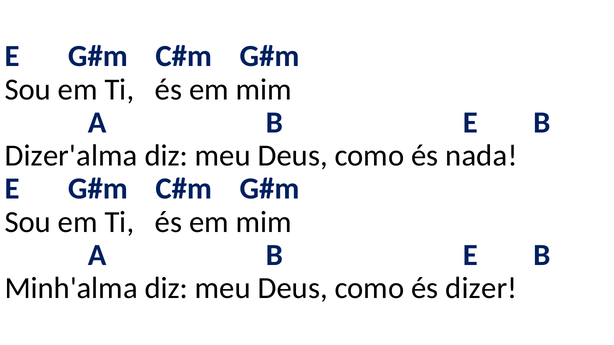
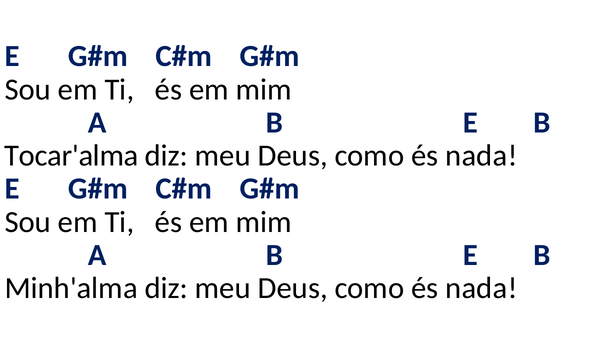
Dizer'alma: Dizer'alma -> Tocar'alma (71, 156)
dizer: dizer -> nada (481, 289)
